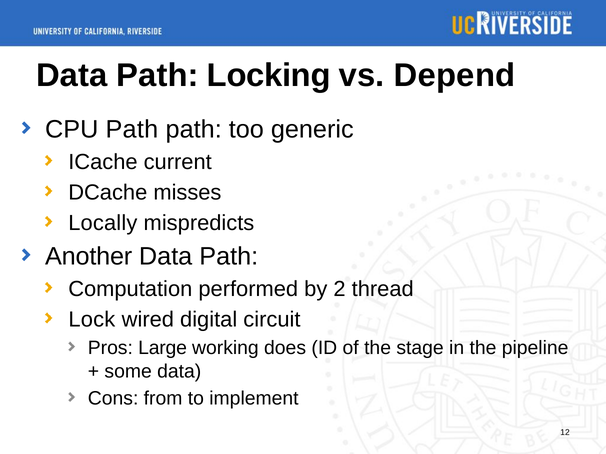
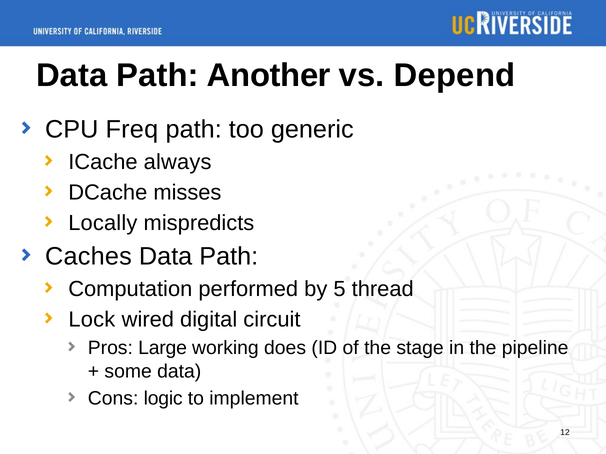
Locking: Locking -> Another (269, 76)
CPU Path: Path -> Freq (132, 130)
current: current -> always (178, 162)
Another: Another -> Caches (88, 257)
2: 2 -> 5 (340, 289)
from: from -> logic (163, 399)
